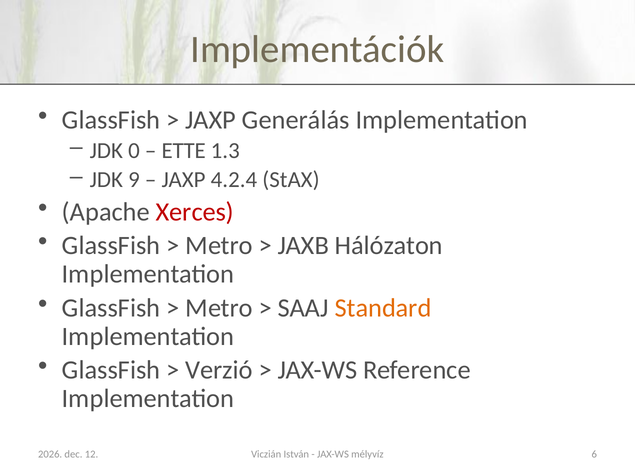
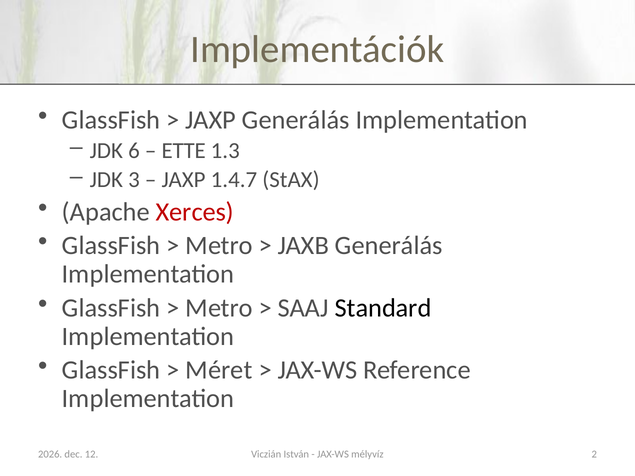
0: 0 -> 6 (134, 151)
9: 9 -> 3 (134, 180)
4.2.4: 4.2.4 -> 1.4.7 (234, 180)
JAXB Hálózaton: Hálózaton -> Generálás (389, 246)
Standard colour: orange -> black (383, 308)
Verzió: Verzió -> Méret (219, 370)
6: 6 -> 2 (594, 455)
